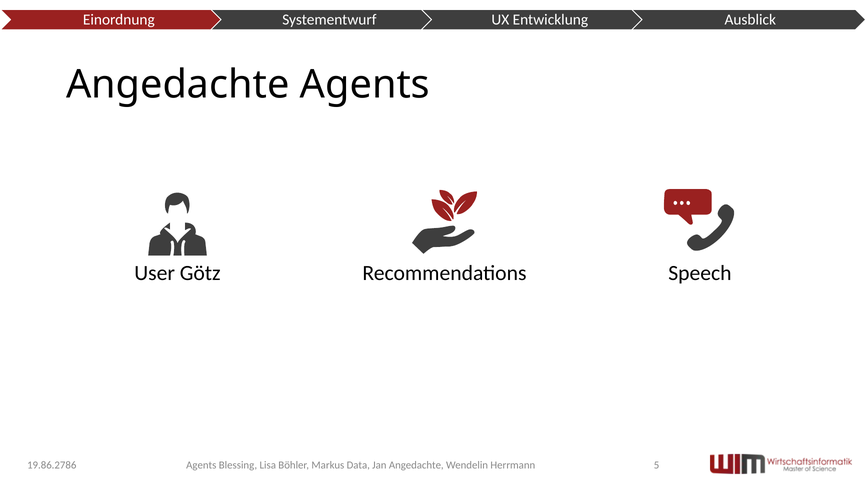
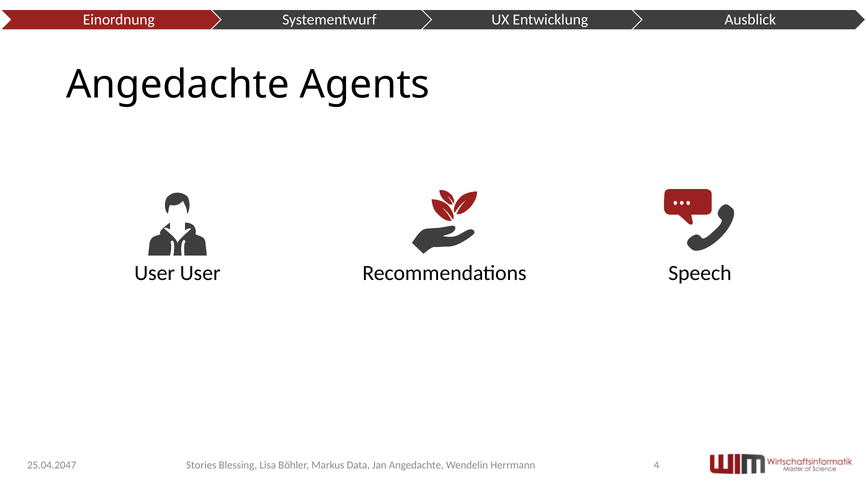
User Götz: Götz -> User (200, 273)
Agents: Agents -> Stories (201, 465)
5: 5 -> 4 (657, 465)
19.86.2786: 19.86.2786 -> 25.04.2047 (52, 465)
